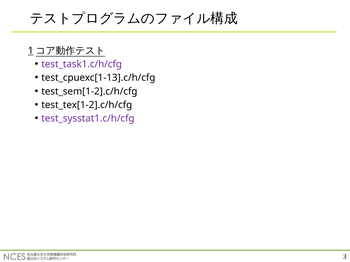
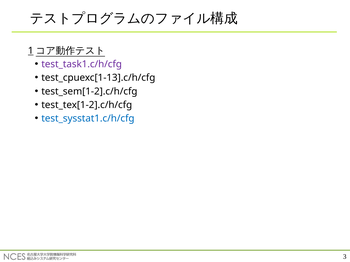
test_sysstat1.c/h/cfg colour: purple -> blue (88, 119)
